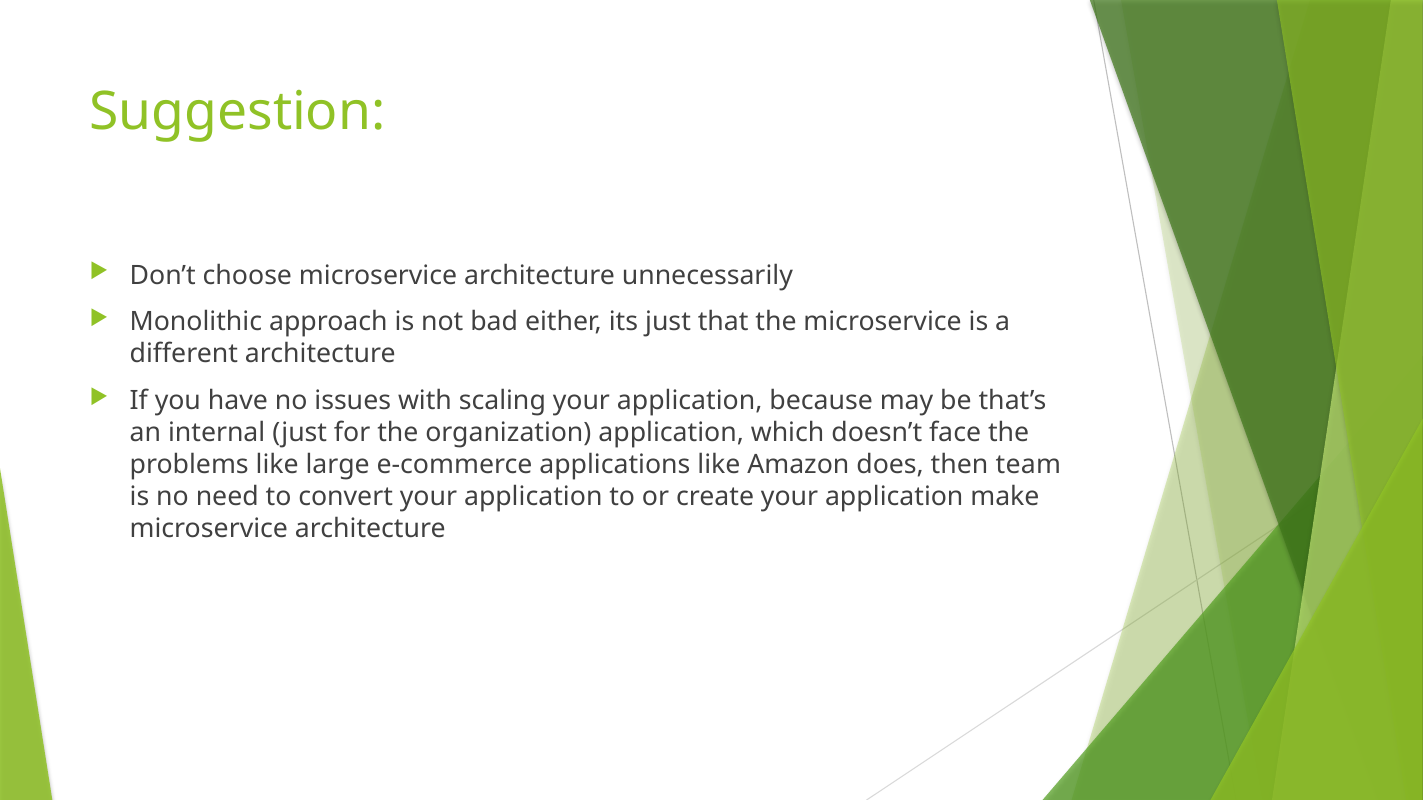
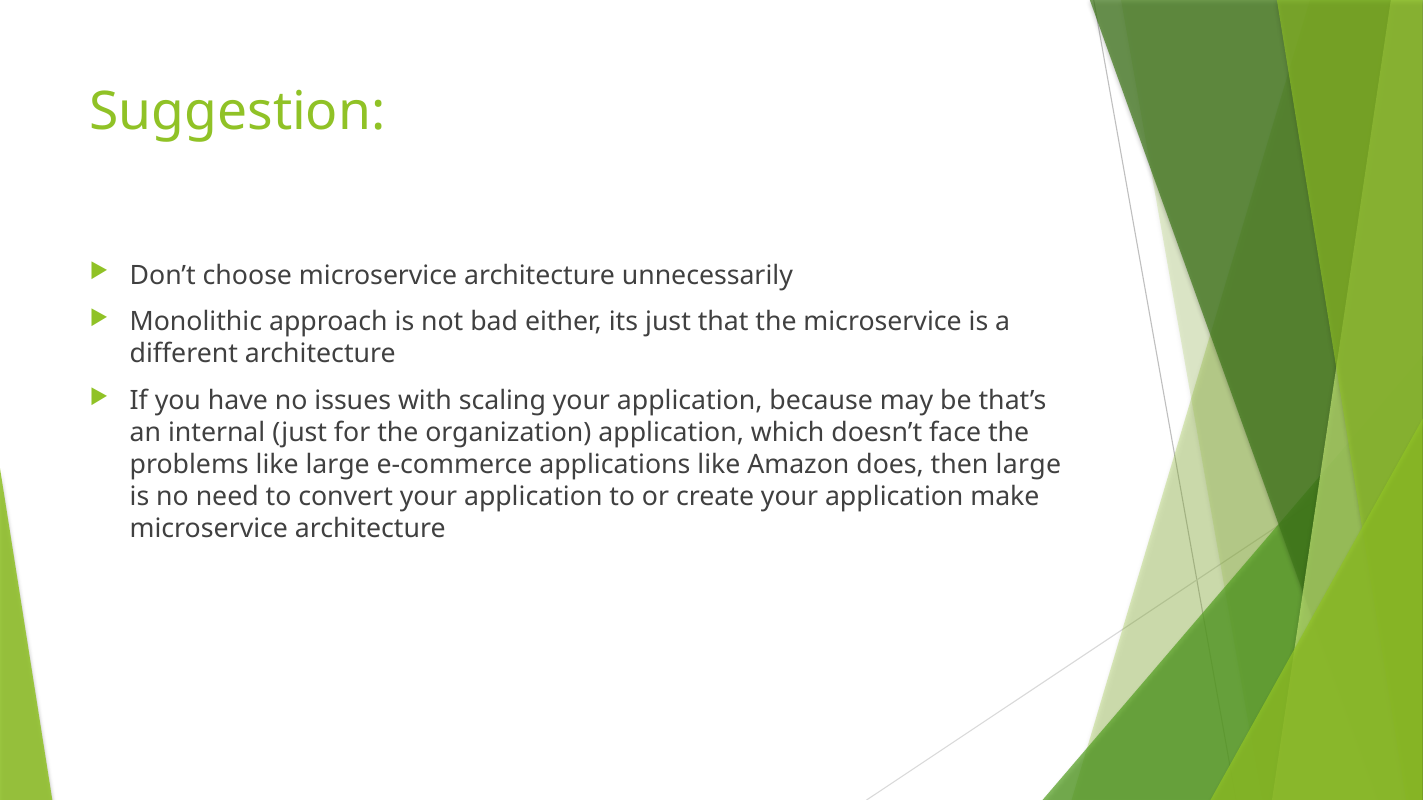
then team: team -> large (1028, 465)
